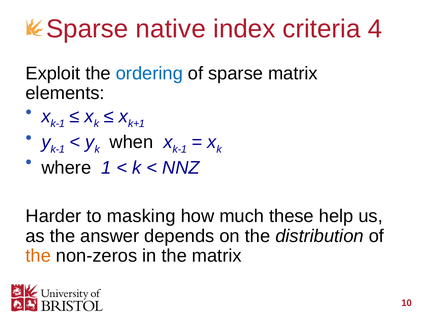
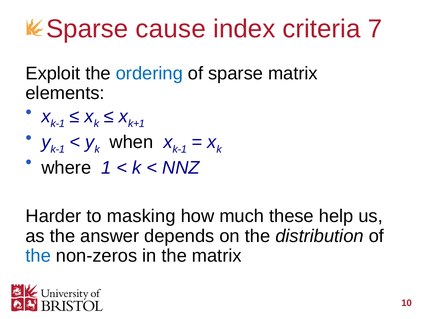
native: native -> cause (171, 29)
4: 4 -> 7 (375, 29)
the colour: orange -> blue (38, 256)
